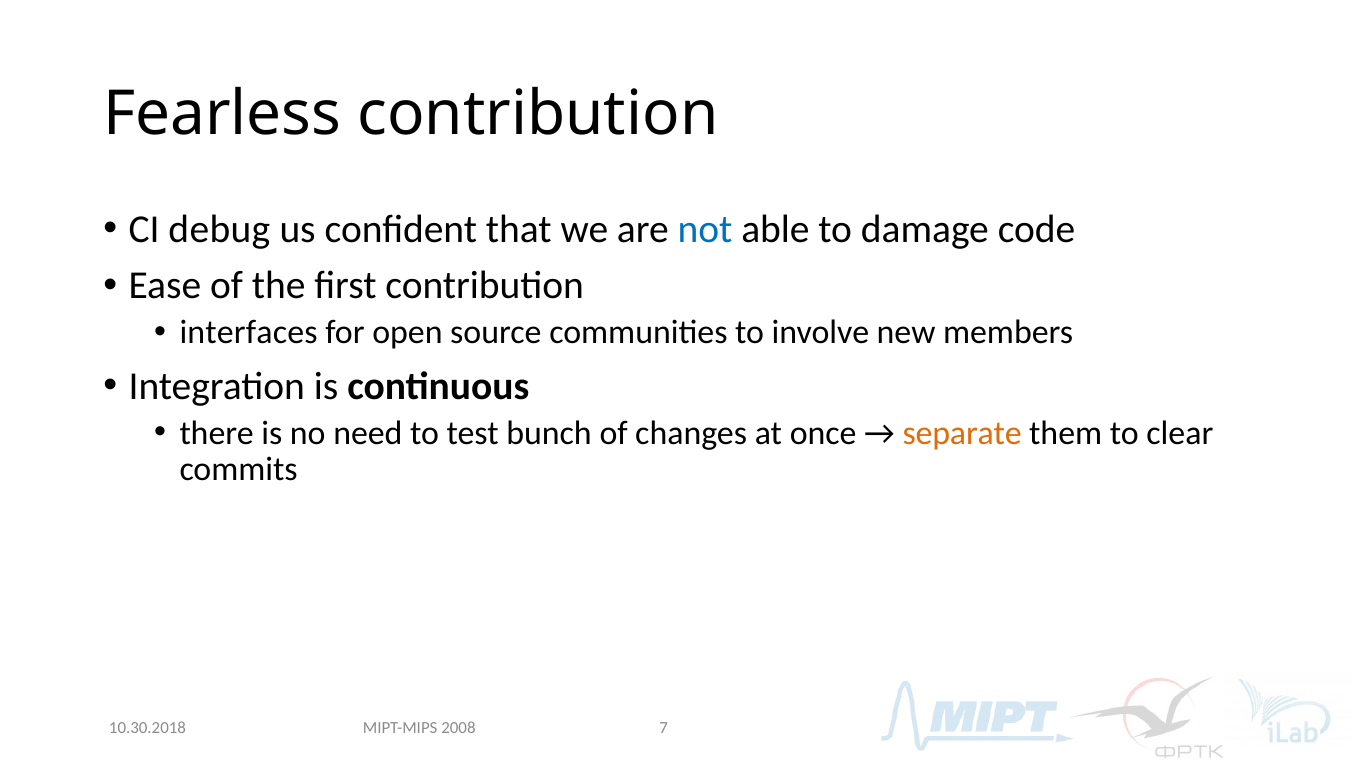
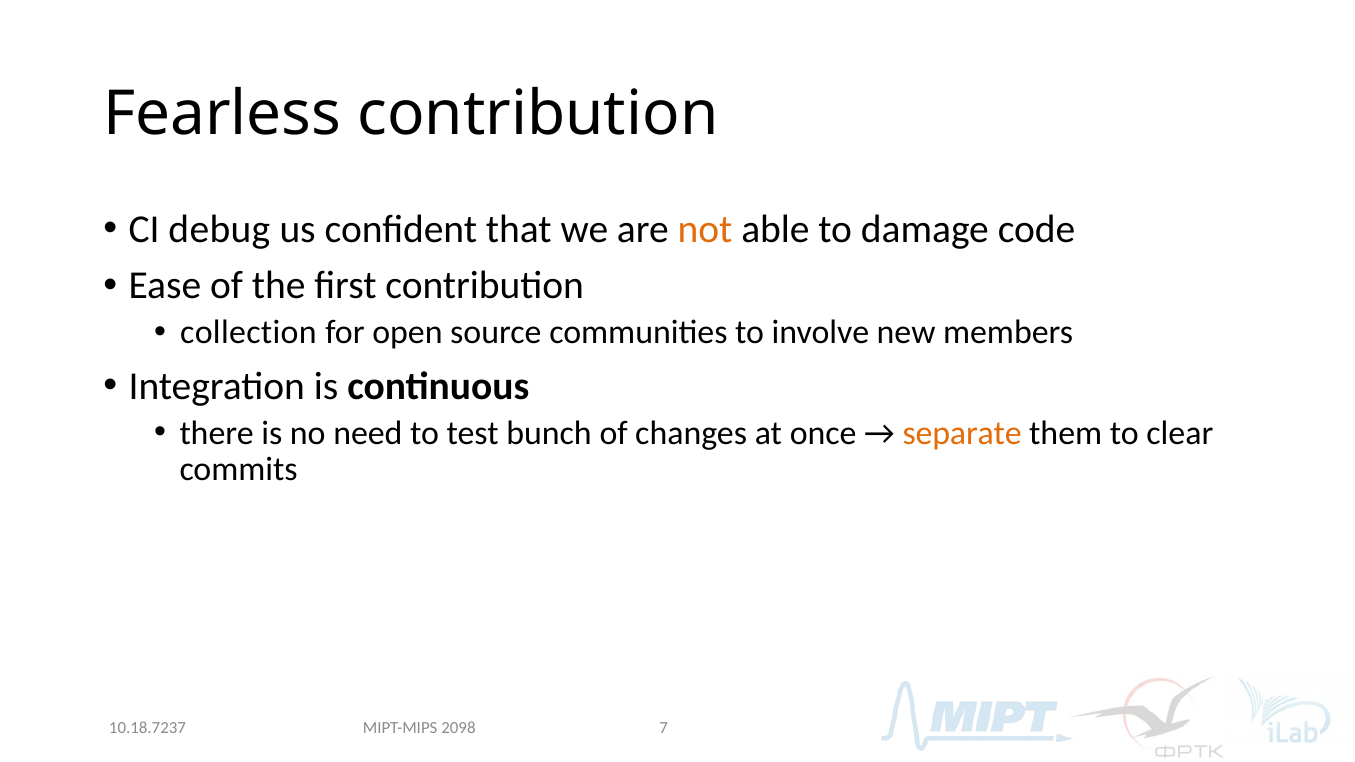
not colour: blue -> orange (705, 229)
interfaces: interfaces -> collection (248, 333)
2008: 2008 -> 2098 (458, 728)
10.30.2018: 10.30.2018 -> 10.18.7237 (147, 728)
